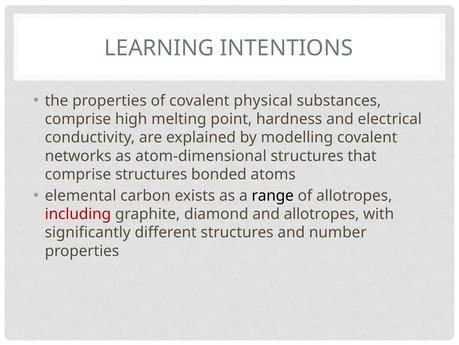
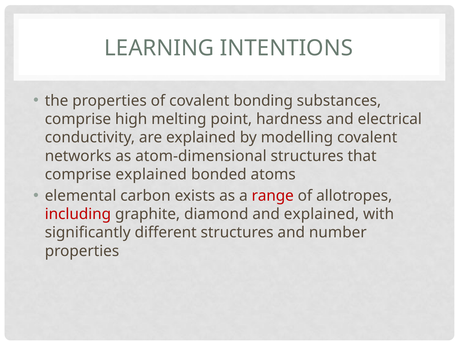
physical: physical -> bonding (263, 101)
comprise structures: structures -> explained (151, 174)
range colour: black -> red (273, 195)
and allotropes: allotropes -> explained (321, 214)
